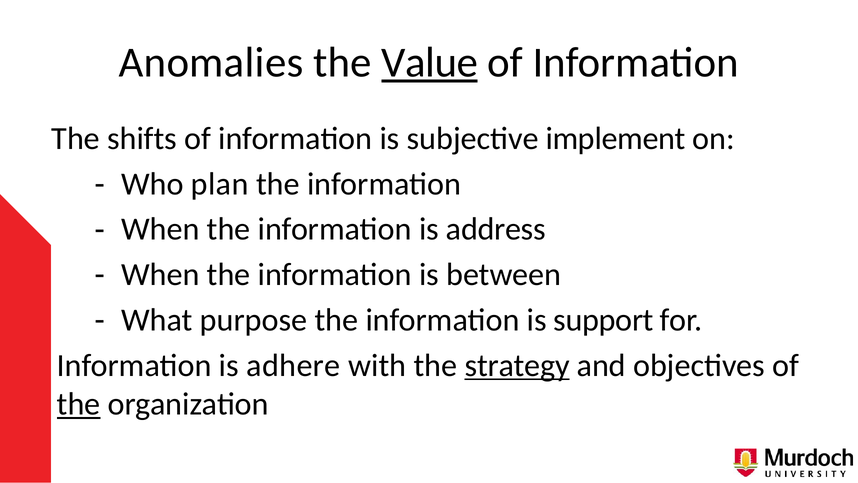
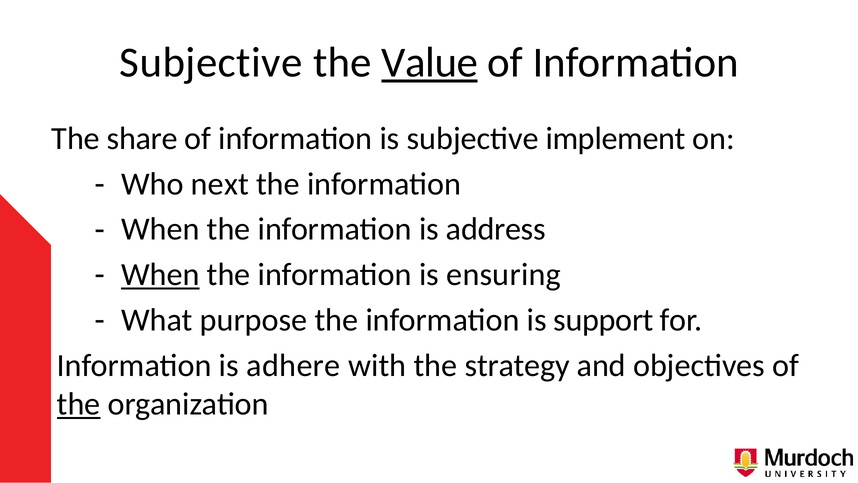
Anomalies: Anomalies -> Subjective (211, 63)
shifts: shifts -> share (142, 138)
plan: plan -> next (220, 184)
When underline: none -> present (160, 274)
between: between -> ensuring (504, 274)
strategy underline: present -> none (517, 365)
